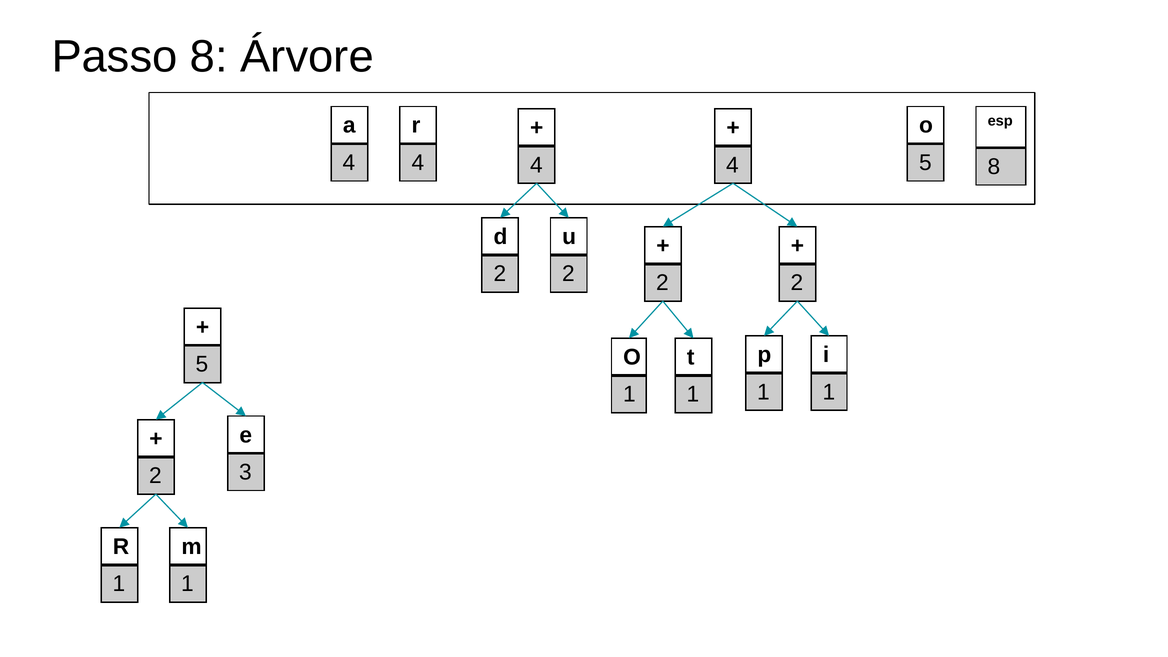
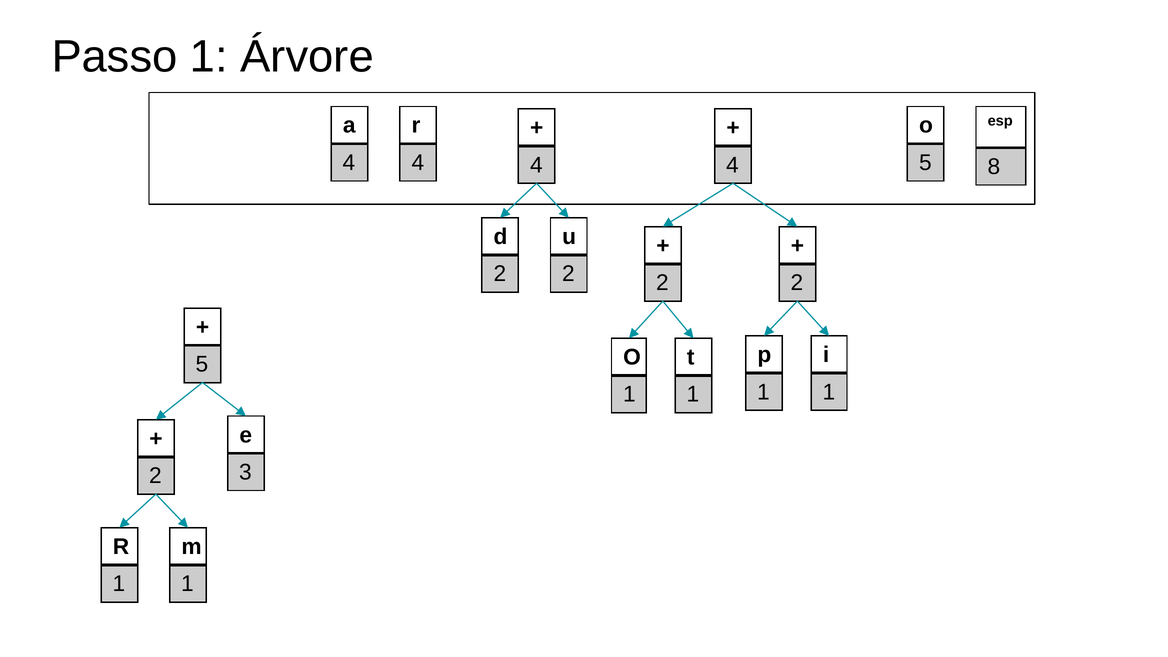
Passo 8: 8 -> 1 (209, 57)
